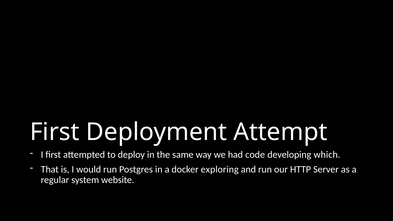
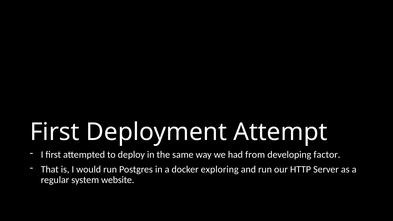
code: code -> from (255, 155)
which: which -> factor (327, 155)
